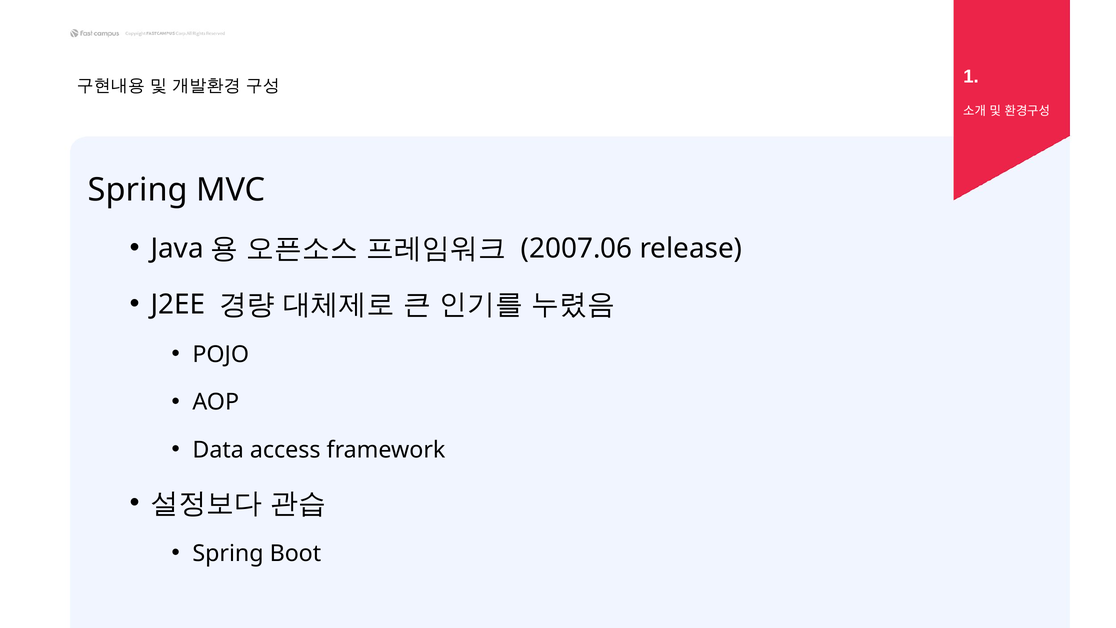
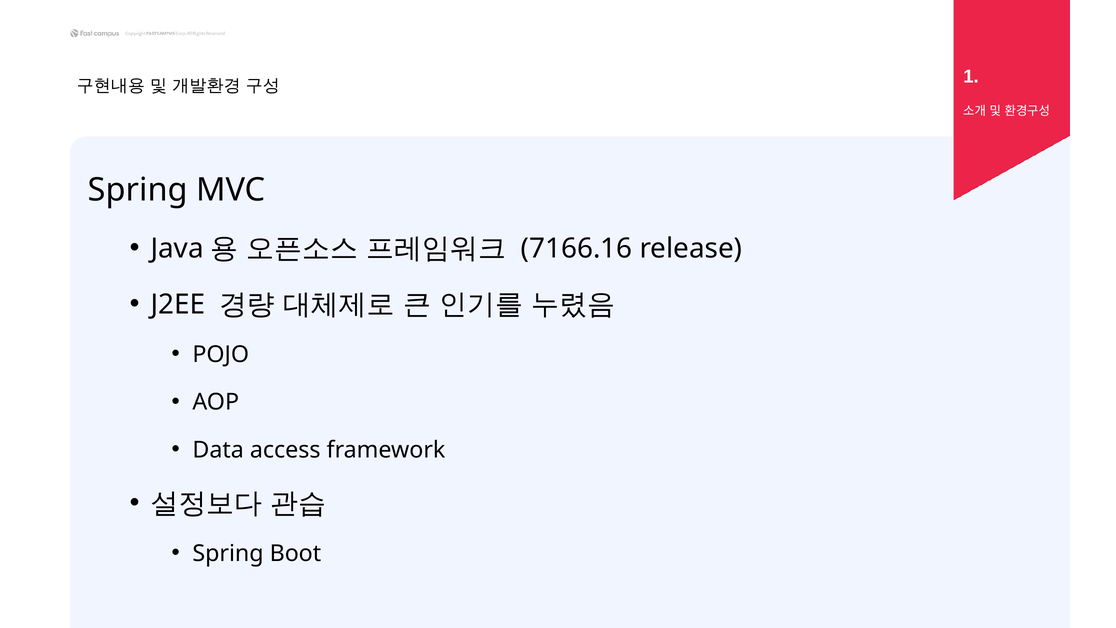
2007.06: 2007.06 -> 7166.16 (577, 248)
